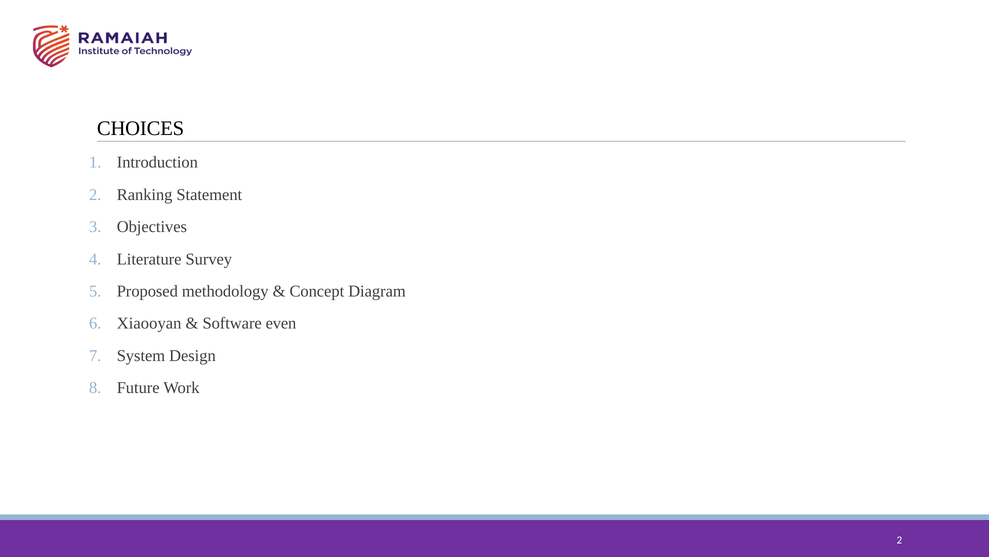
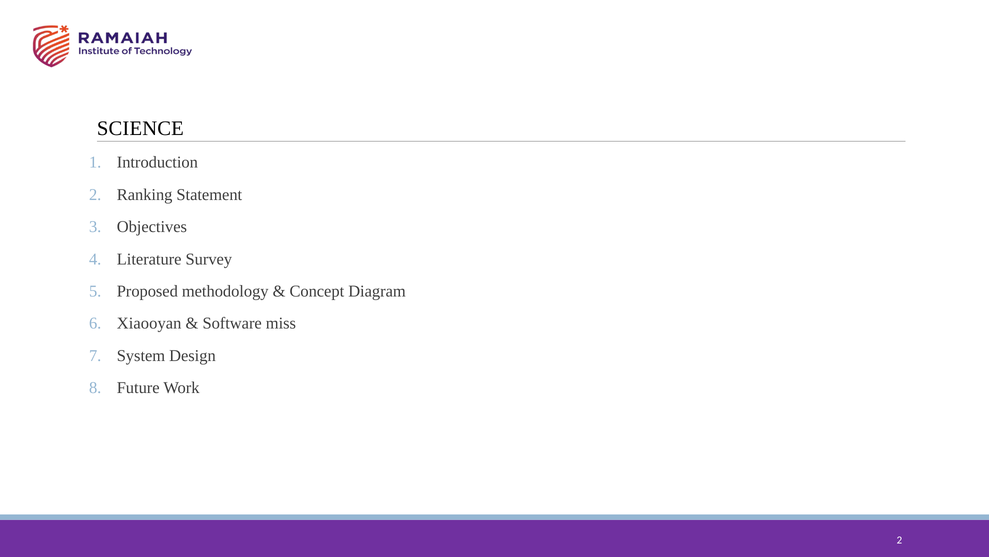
CHOICES: CHOICES -> SCIENCE (140, 128)
even: even -> miss (281, 323)
